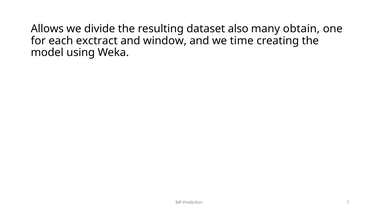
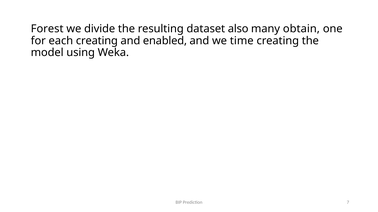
Allows: Allows -> Forest (47, 29)
each exctract: exctract -> creating (97, 41)
window: window -> enabled (165, 41)
